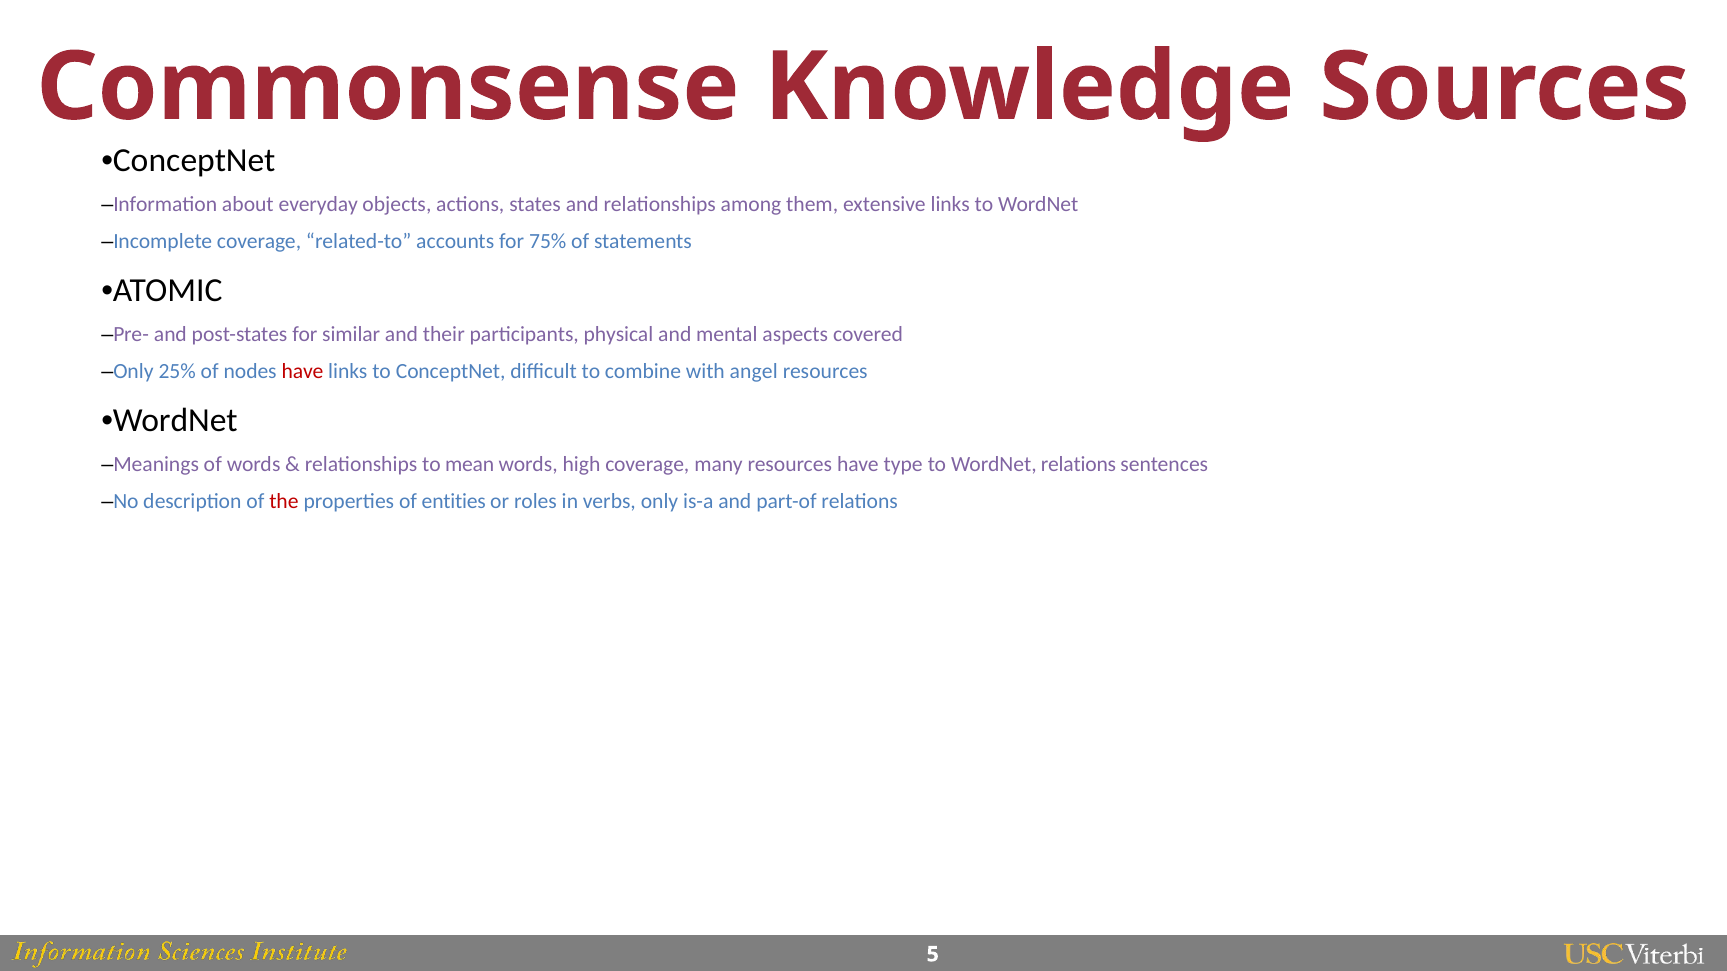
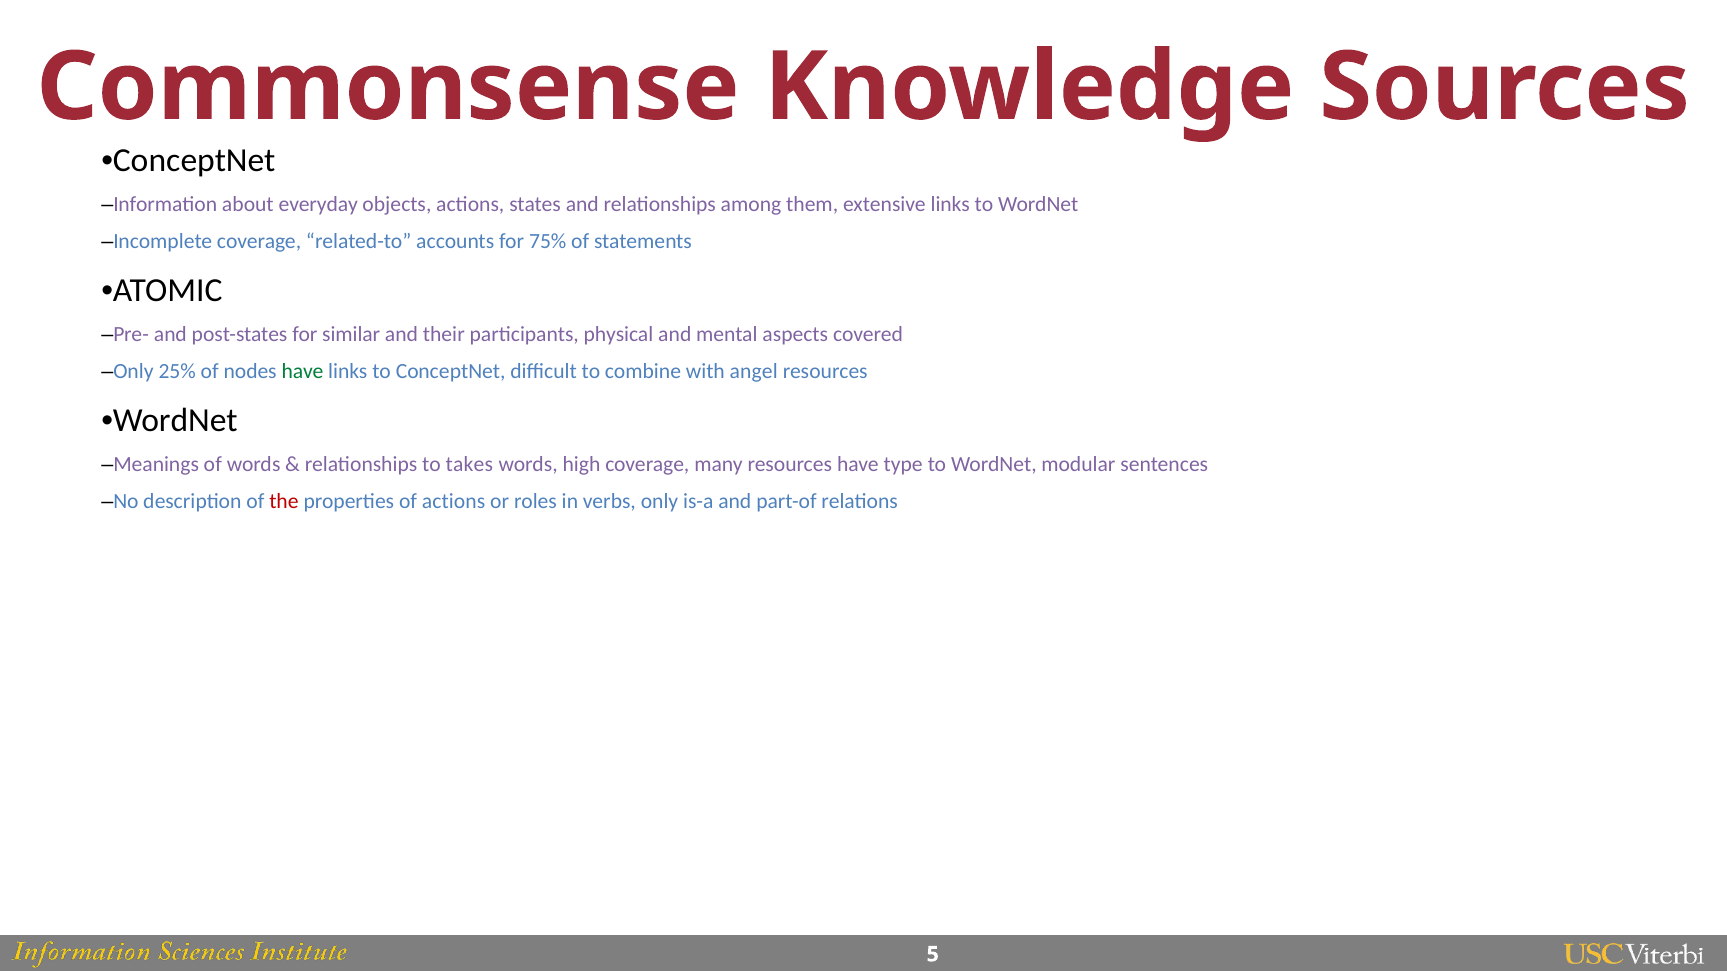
have colour: red -> green (303, 371)
mean: mean -> takes (469, 464)
WordNet relations: relations -> modular (1078, 464)
of entities: entities -> actions (454, 501)
